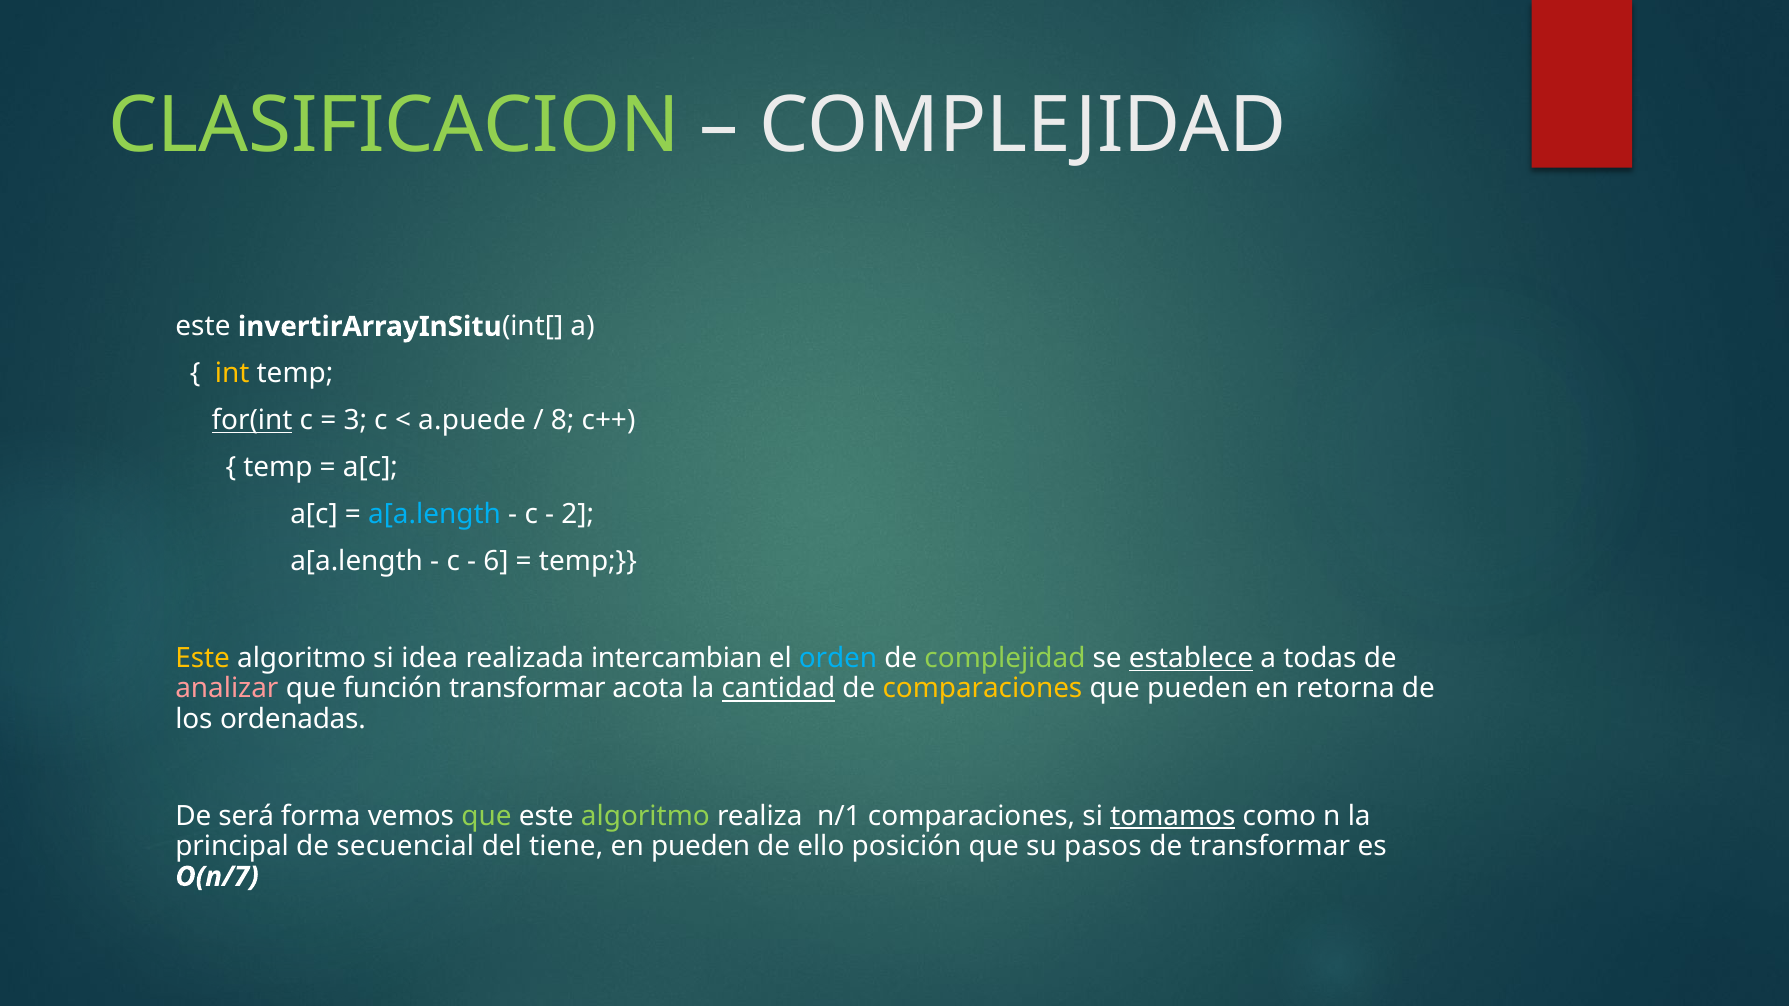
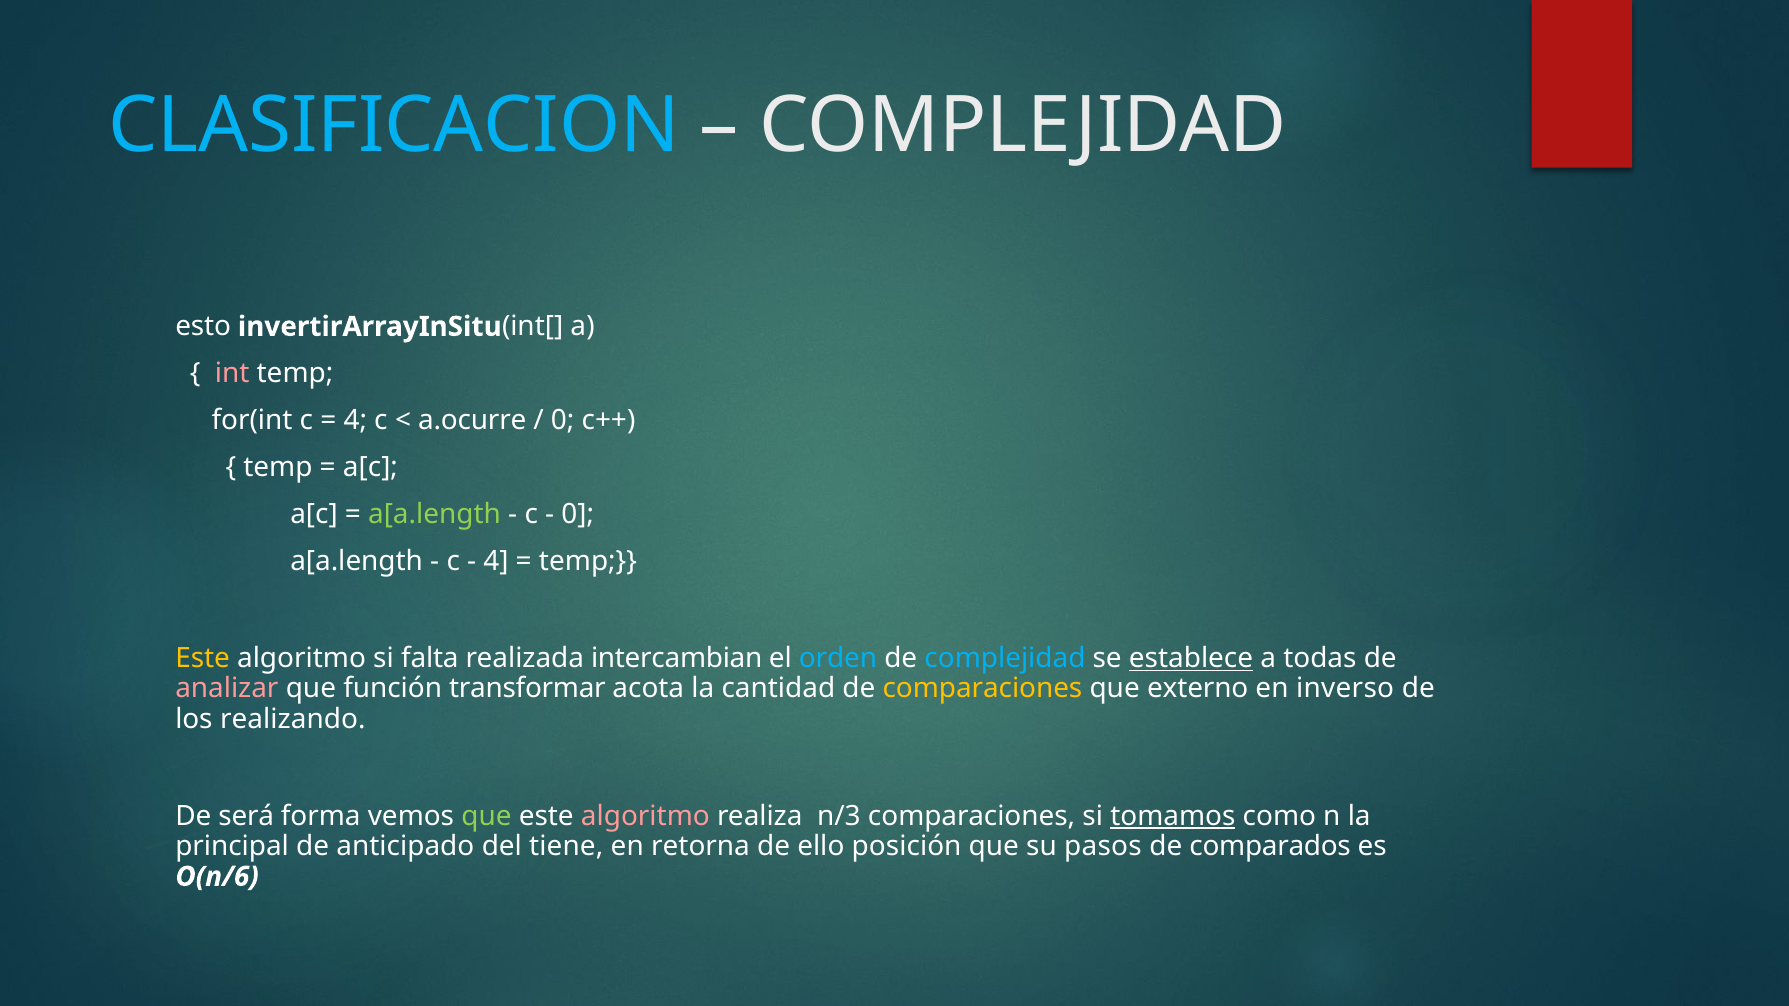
CLASIFICACION colour: light green -> light blue (394, 126)
este: este -> esto (203, 327)
int colour: yellow -> pink (232, 374)
for(int underline: present -> none (252, 421)
3: 3 -> 4 (355, 421)
a.puede: a.puede -> a.ocurre (472, 421)
8: 8 -> 0 (563, 421)
a[a.length colour: light blue -> light green (435, 515)
2: 2 -> 0 (578, 515)
6: 6 -> 4 (496, 561)
idea: idea -> falta (430, 659)
complejidad colour: light green -> light blue (1005, 659)
cantidad underline: present -> none (778, 689)
que pueden: pueden -> externo (1198, 689)
retorna: retorna -> inverso (1345, 689)
ordenadas: ordenadas -> realizando (293, 719)
algoritmo colour: light green -> pink (645, 816)
n/1: n/1 -> n/3 (839, 816)
secuencial: secuencial -> anticipado (405, 847)
en pueden: pueden -> retorna (701, 847)
de transformar: transformar -> comparados (1270, 847)
O(n/7: O(n/7 -> O(n/6 (217, 877)
